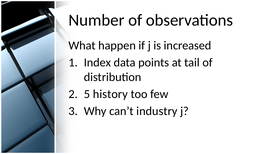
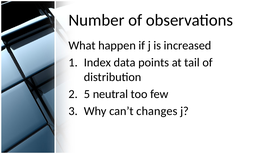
history: history -> neutral (110, 94)
industry: industry -> changes (157, 111)
